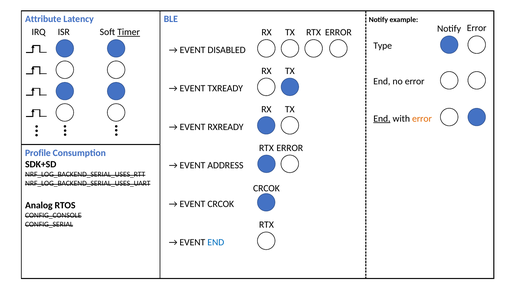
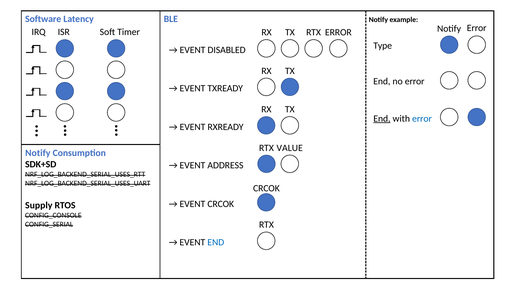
Attribute: Attribute -> Software (43, 19)
Timer underline: present -> none (129, 32)
error colour: orange -> blue (422, 119)
ERROR: ERROR -> VALUE (290, 148)
Profile: Profile -> Notify (38, 153)
Analog: Analog -> Supply (39, 205)
